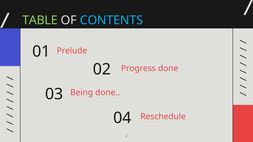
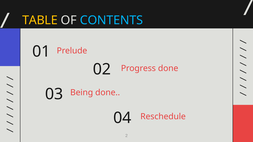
TABLE colour: light green -> yellow (40, 20)
